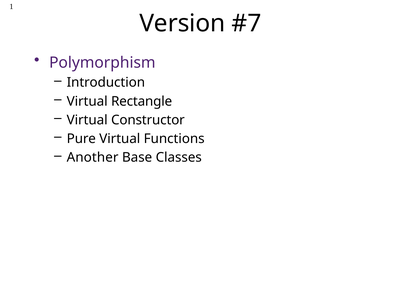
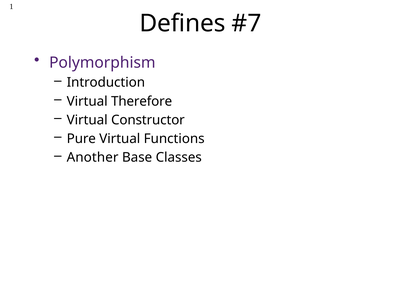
Version: Version -> Defines (182, 23)
Rectangle: Rectangle -> Therefore (142, 101)
